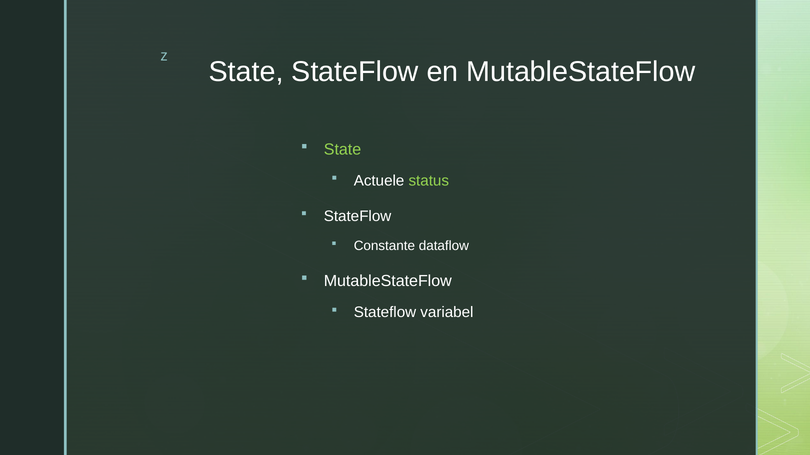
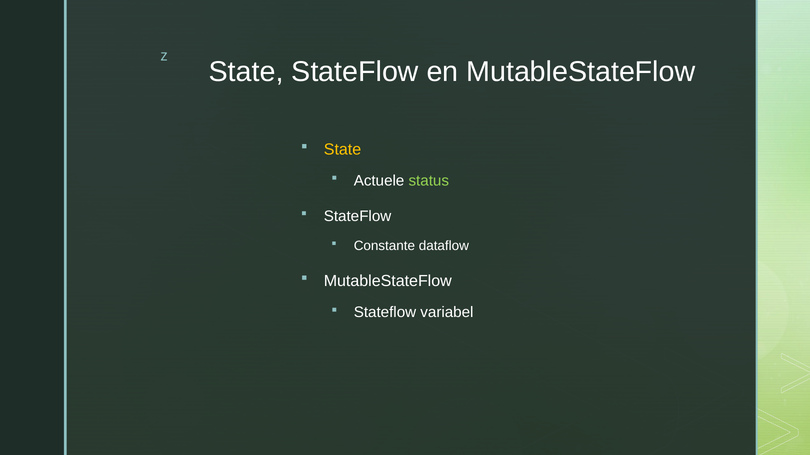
State colour: light green -> yellow (343, 150)
